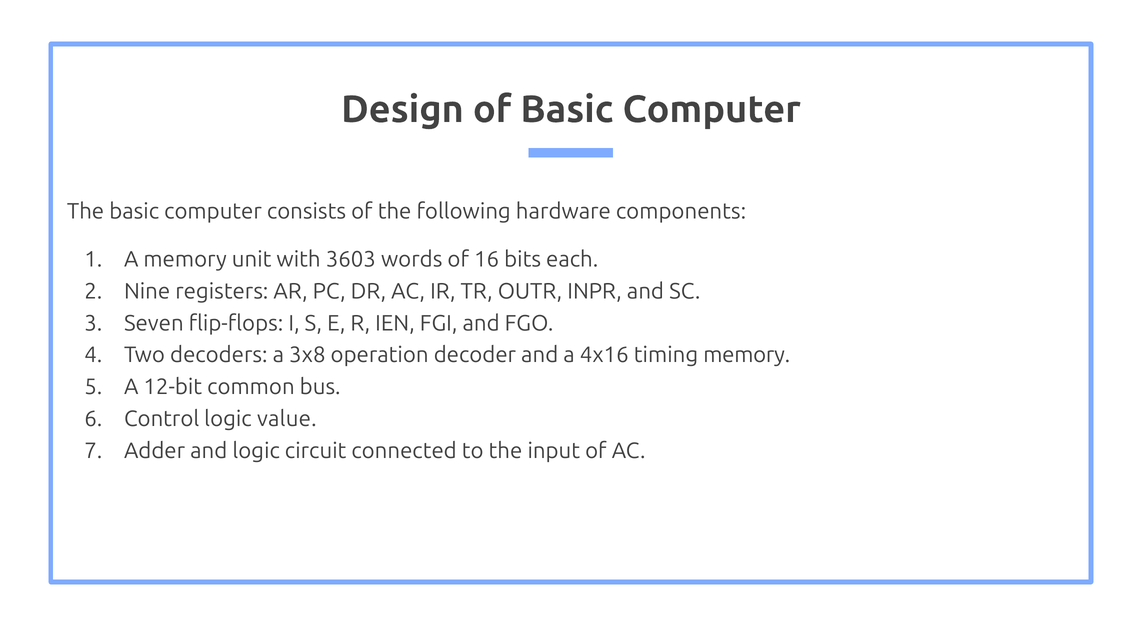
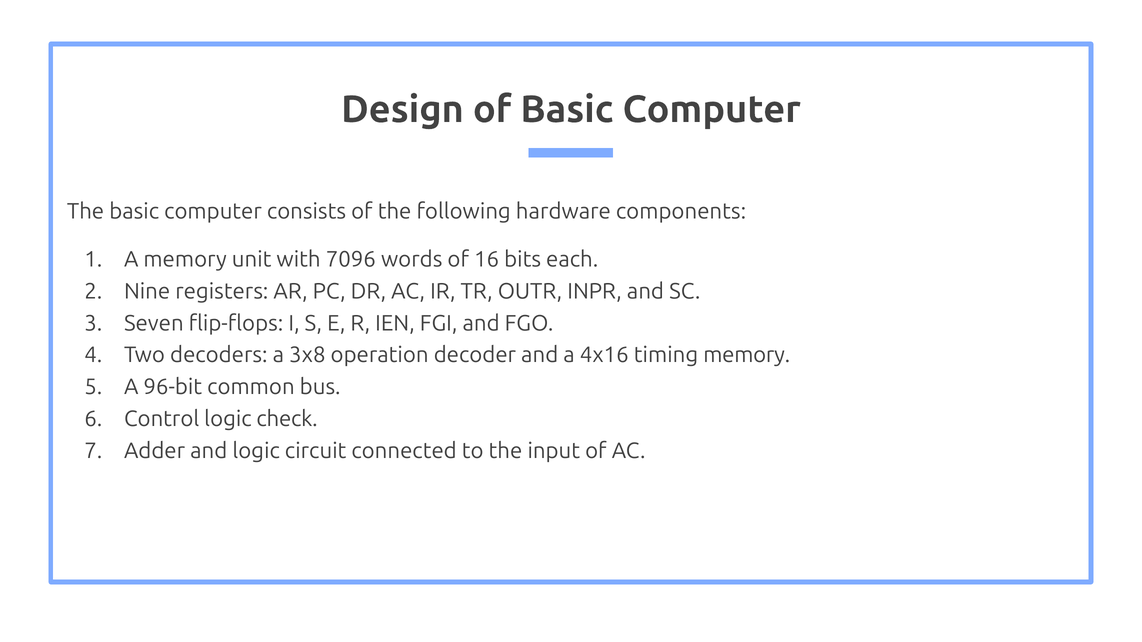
3603: 3603 -> 7096 (351, 259)
12-bit: 12-bit -> 96-bit (173, 387)
value: value -> check (287, 419)
